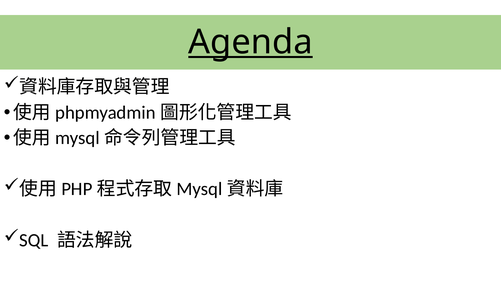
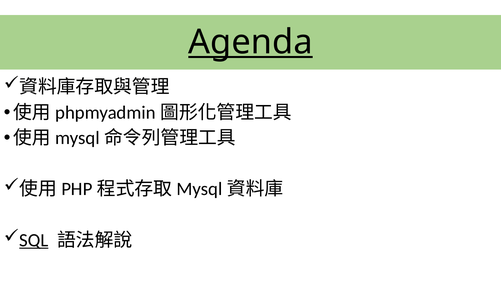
SQL underline: none -> present (34, 240)
